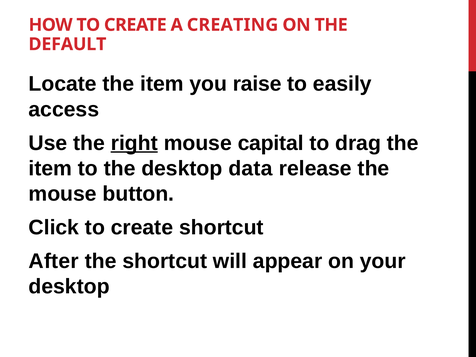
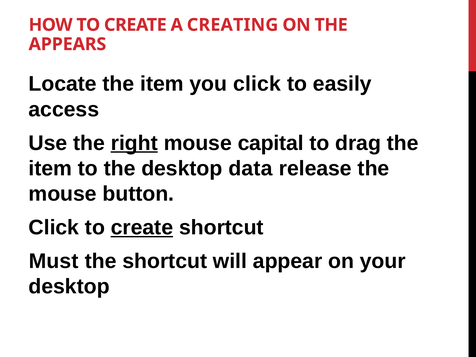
DEFAULT: DEFAULT -> APPEARS (67, 44)
you raise: raise -> click (257, 84)
create underline: none -> present (142, 227)
After: After -> Must (54, 261)
